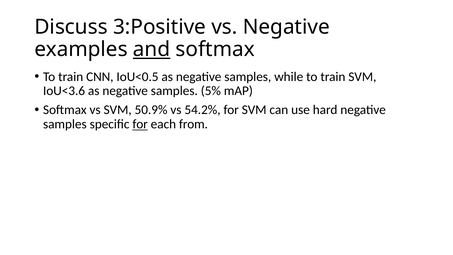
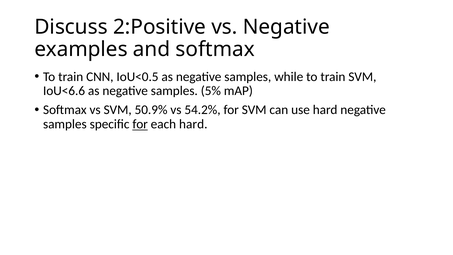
3:Positive: 3:Positive -> 2:Positive (159, 27)
and underline: present -> none (152, 49)
IoU<3.6: IoU<3.6 -> IoU<6.6 (64, 91)
each from: from -> hard (193, 124)
